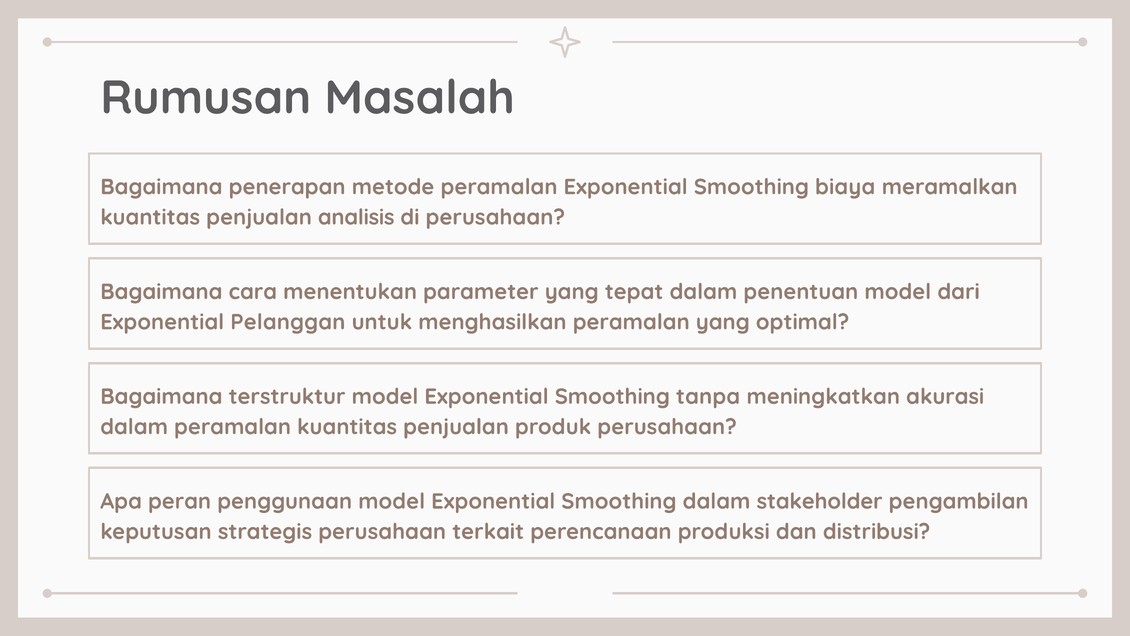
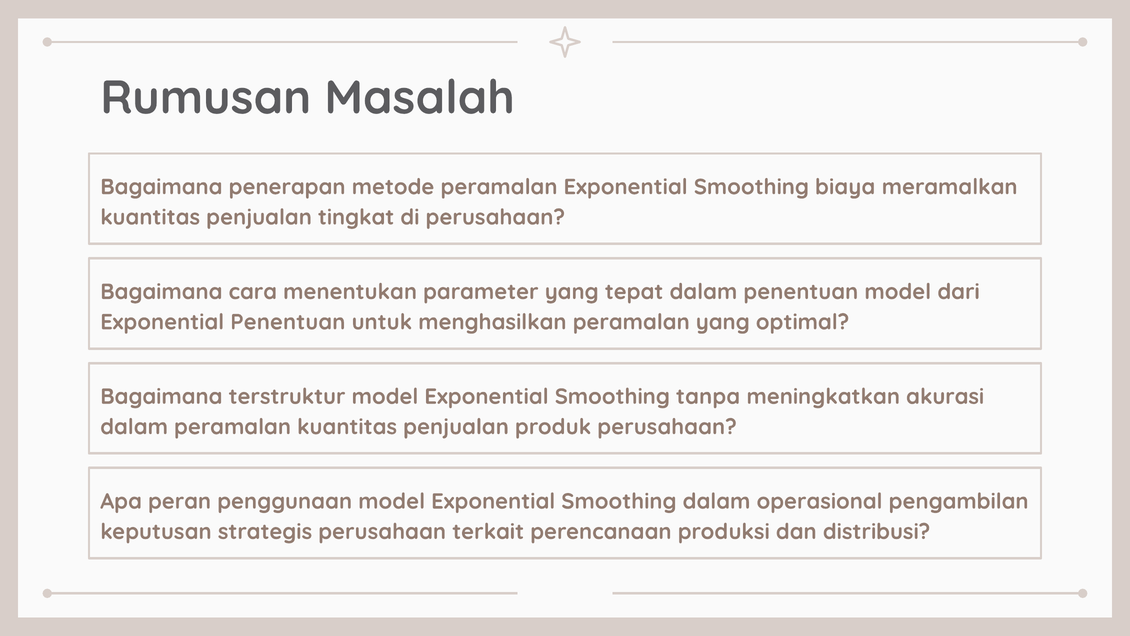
analisis: analisis -> tingkat (356, 217)
Exponential Pelanggan: Pelanggan -> Penentuan (288, 322)
stakeholder: stakeholder -> operasional (820, 501)
